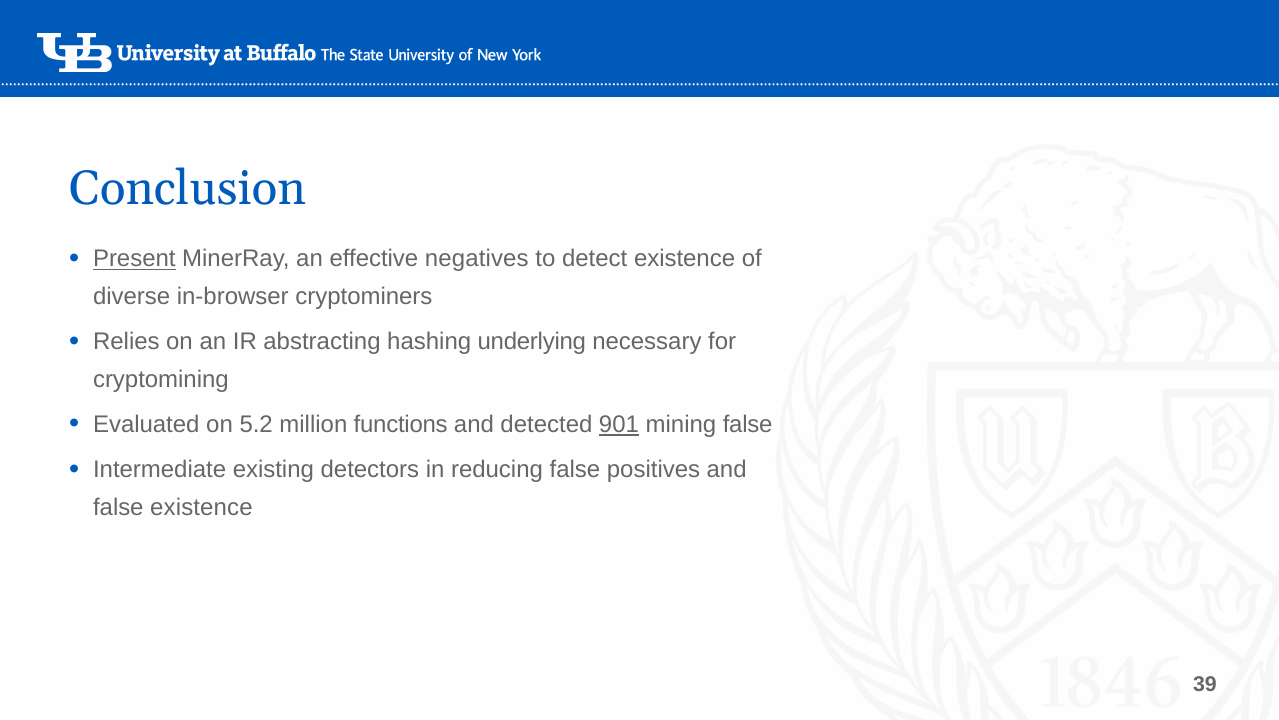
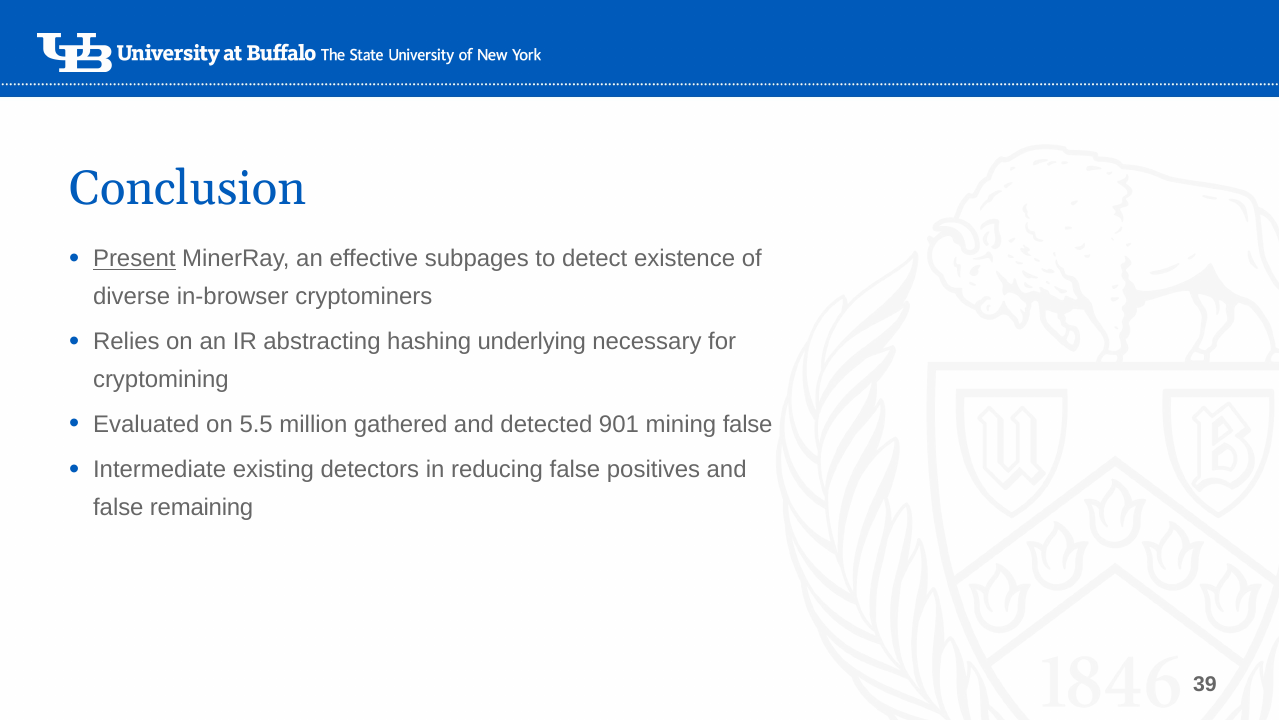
negatives: negatives -> subpages (477, 259)
5.2: 5.2 -> 5.5 (256, 424)
functions: functions -> gathered (401, 424)
901 underline: present -> none (619, 424)
false existence: existence -> remaining (202, 507)
